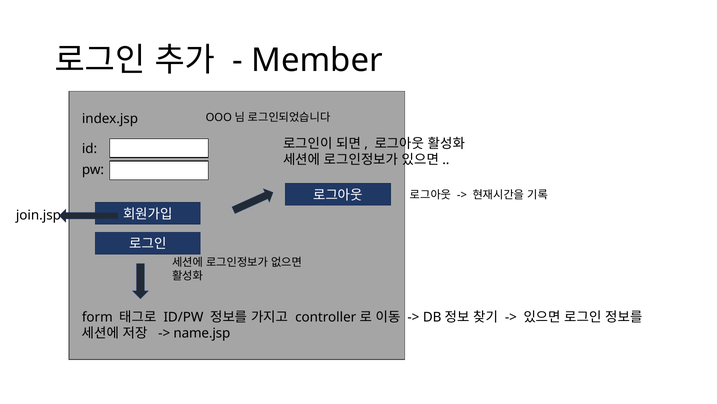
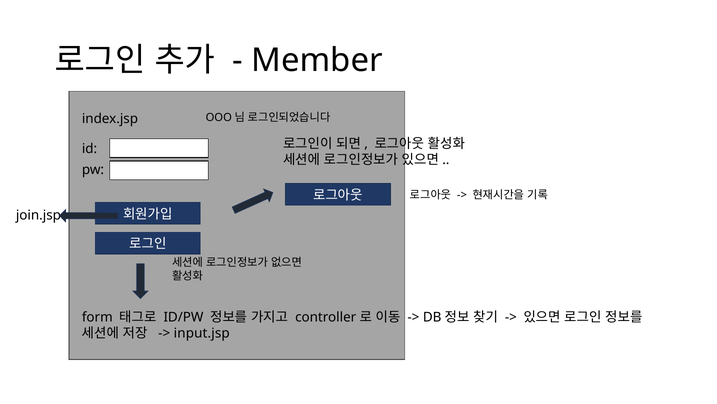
name.jsp: name.jsp -> input.jsp (202, 333)
